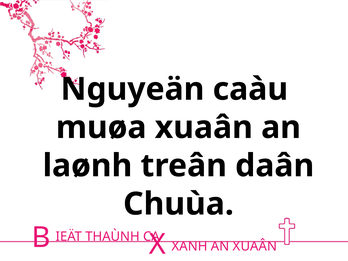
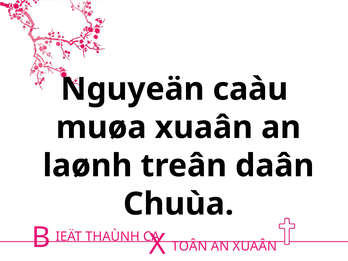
XANH: XANH -> TOÂN (190, 246)
